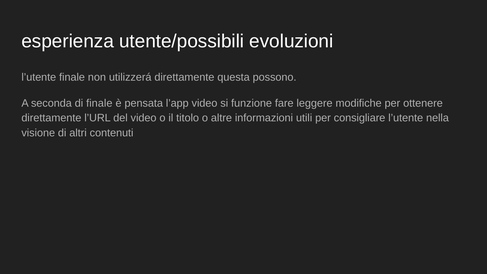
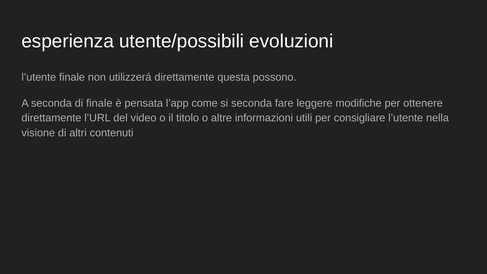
l’app video: video -> come (205, 103)
si funzione: funzione -> seconda (252, 103)
